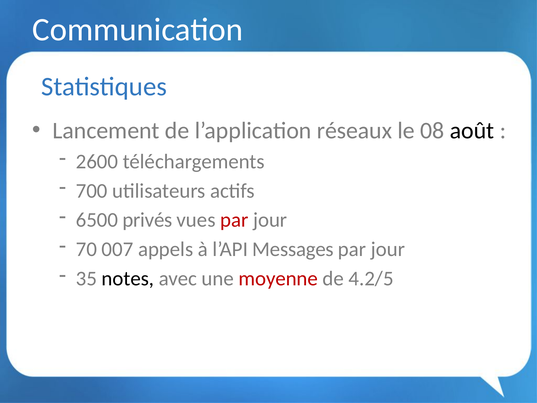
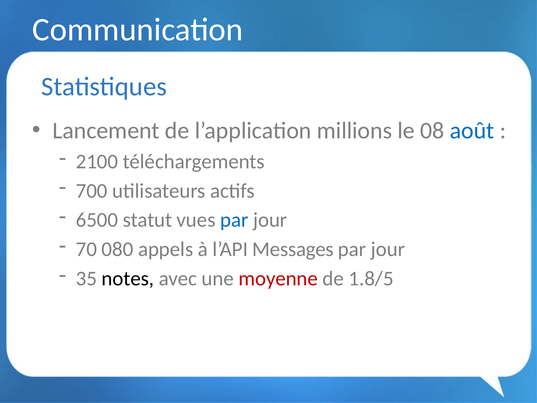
réseaux: réseaux -> millions (354, 131)
août colour: black -> blue (472, 131)
2600: 2600 -> 2100 (97, 161)
privés: privés -> statut (147, 220)
par colour: red -> blue (234, 220)
007: 007 -> 080 (118, 249)
4.2/5: 4.2/5 -> 1.8/5 (371, 278)
